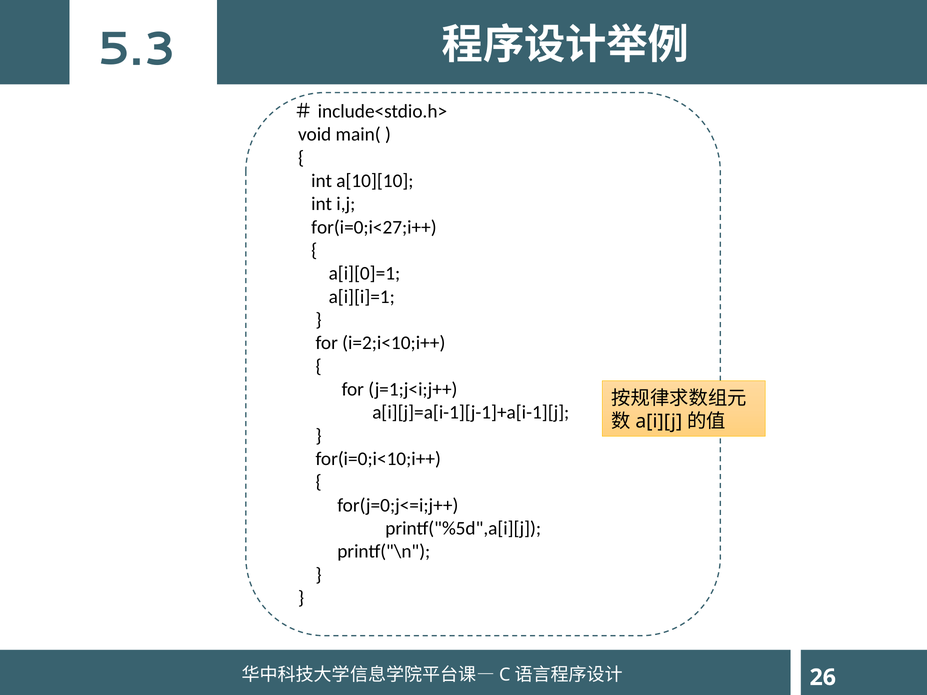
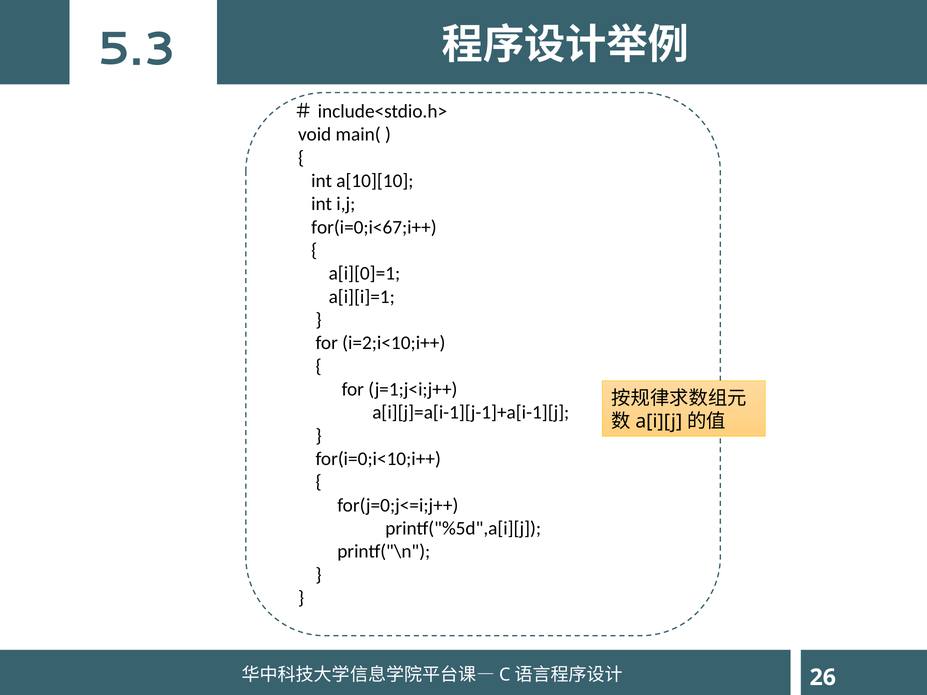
for(i=0;i<27;i++: for(i=0;i<27;i++ -> for(i=0;i<67;i++ (374, 227)
